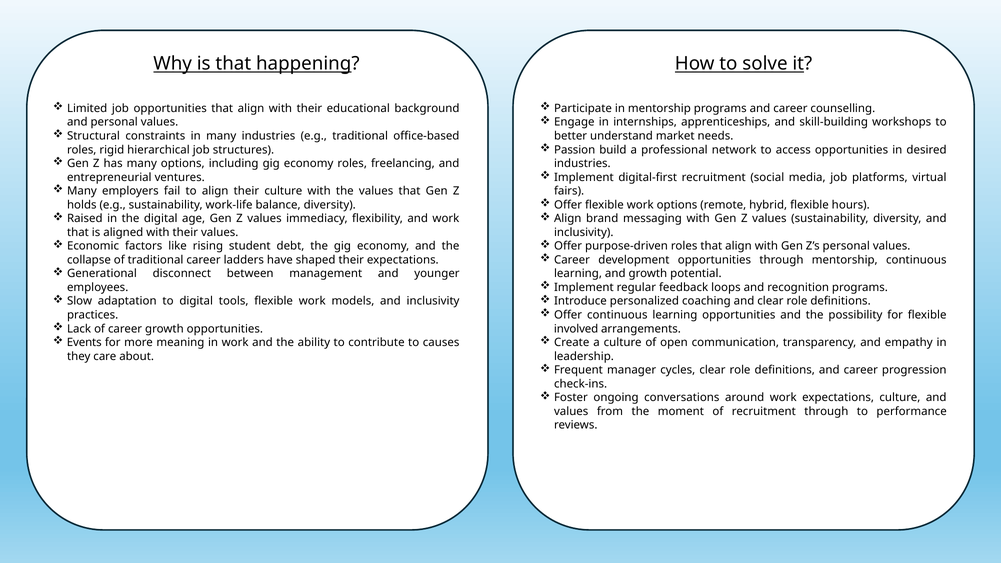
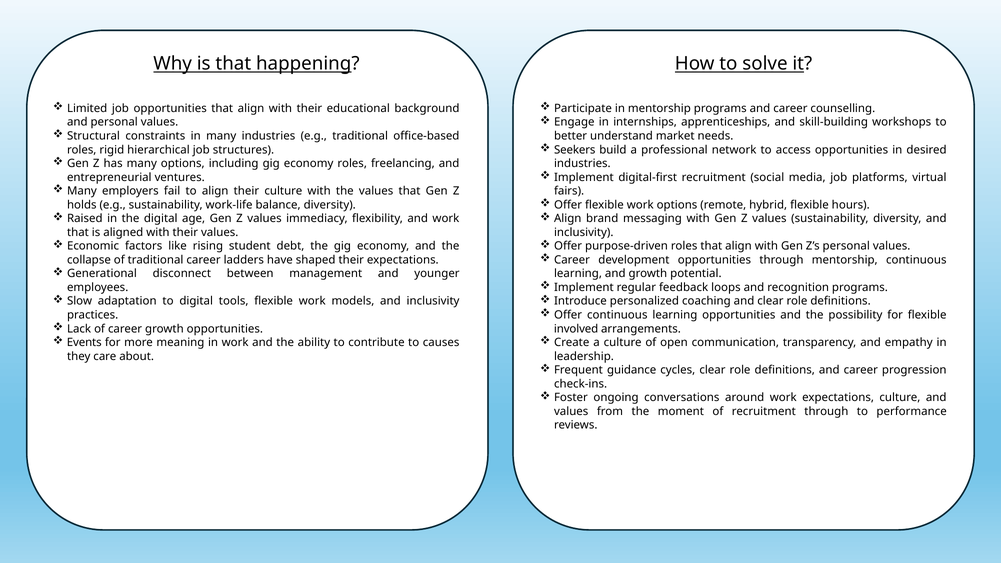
Passion: Passion -> Seekers (575, 150)
manager: manager -> guidance (632, 370)
